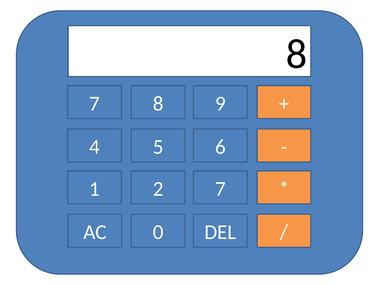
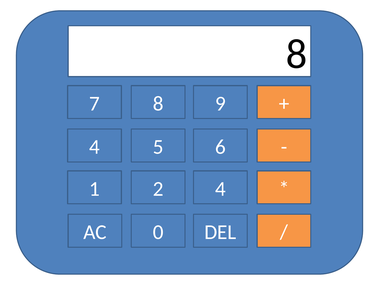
1 7: 7 -> 4 (220, 188)
